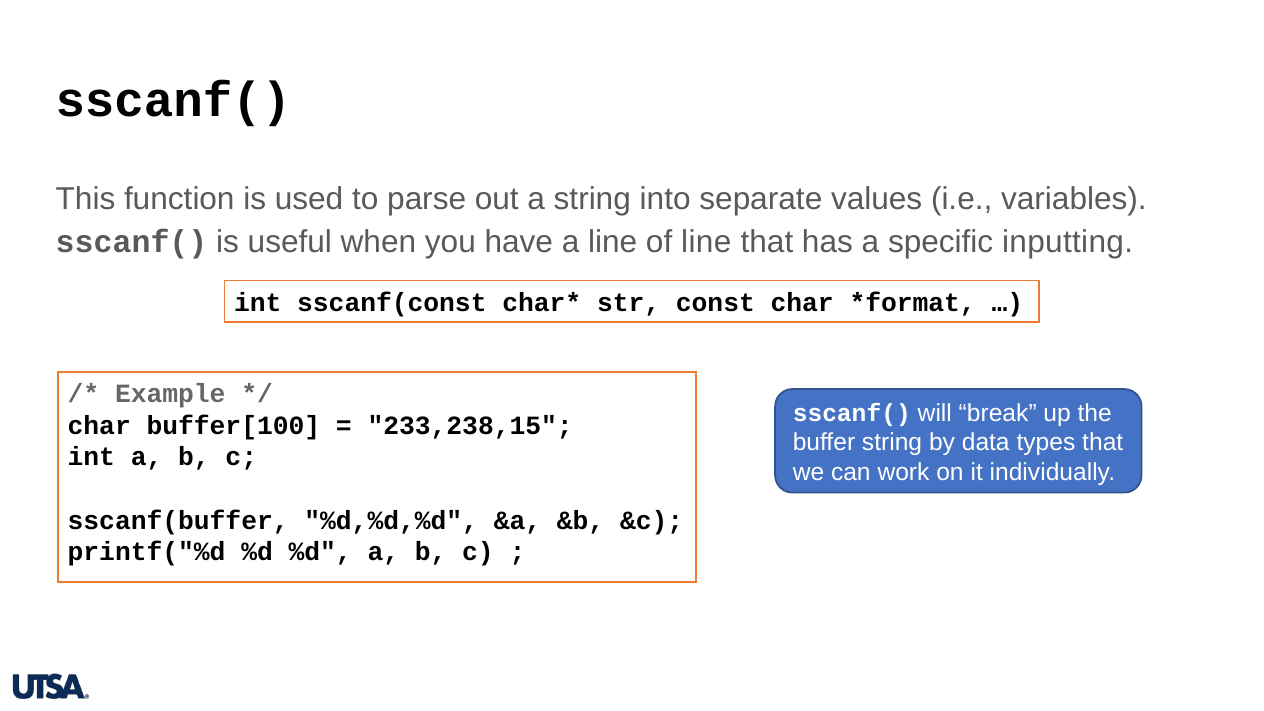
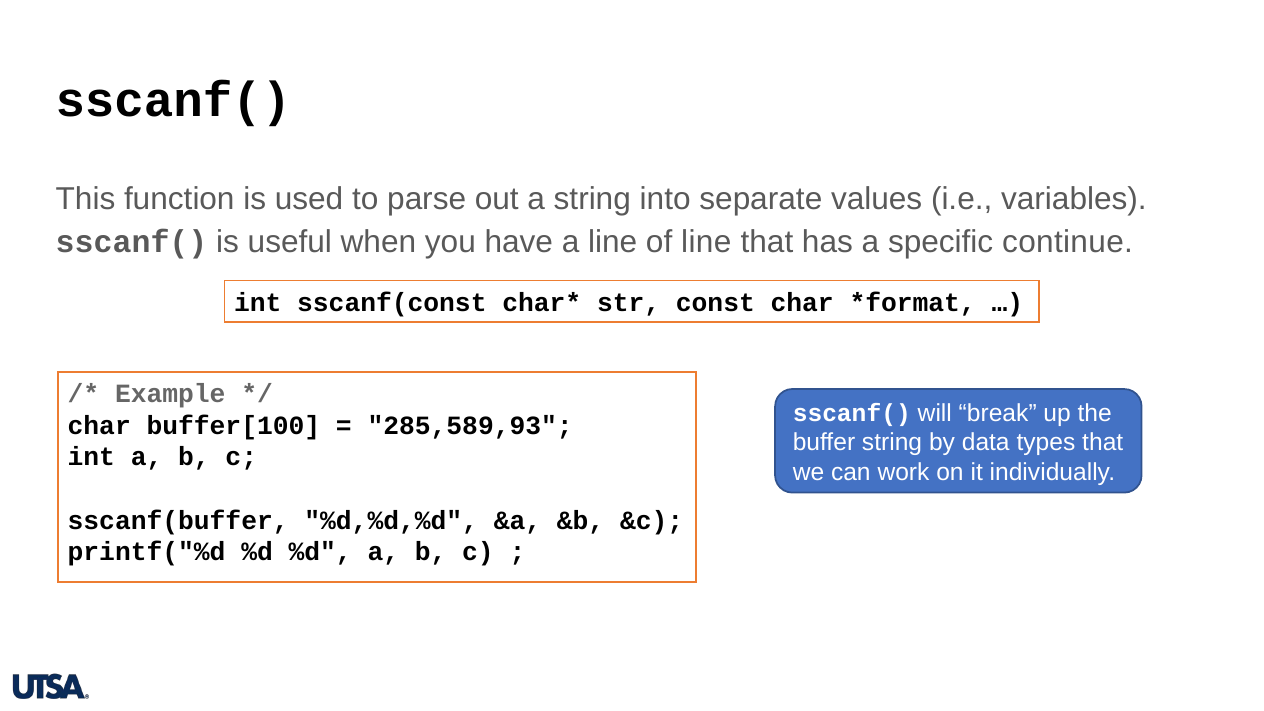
inputting: inputting -> continue (1068, 242)
233,238,15: 233,238,15 -> 285,589,93 (470, 426)
